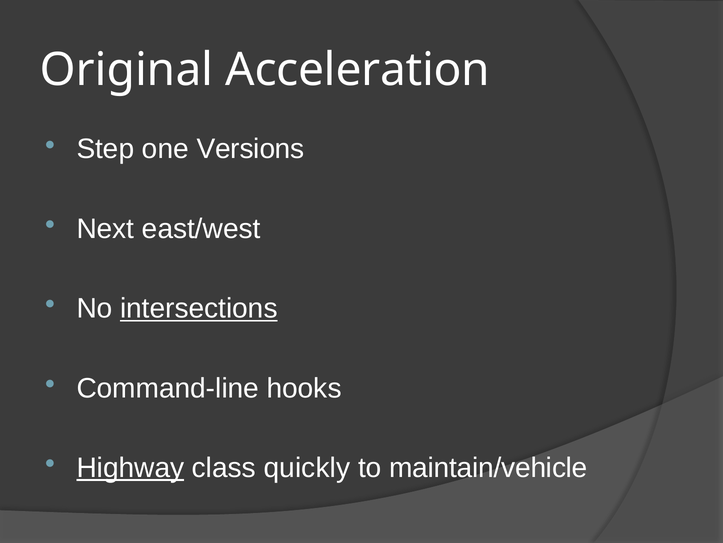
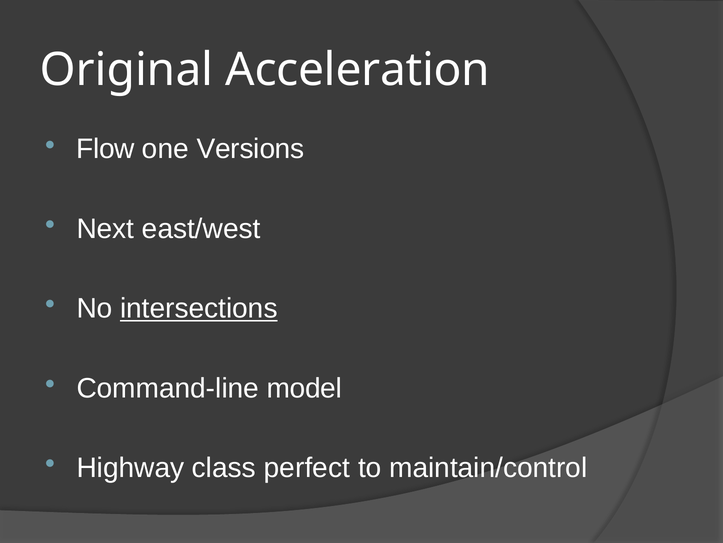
Step: Step -> Flow (105, 149)
hooks: hooks -> model (304, 388)
Highway underline: present -> none (130, 467)
quickly: quickly -> perfect (307, 467)
maintain/vehicle: maintain/vehicle -> maintain/control (488, 467)
